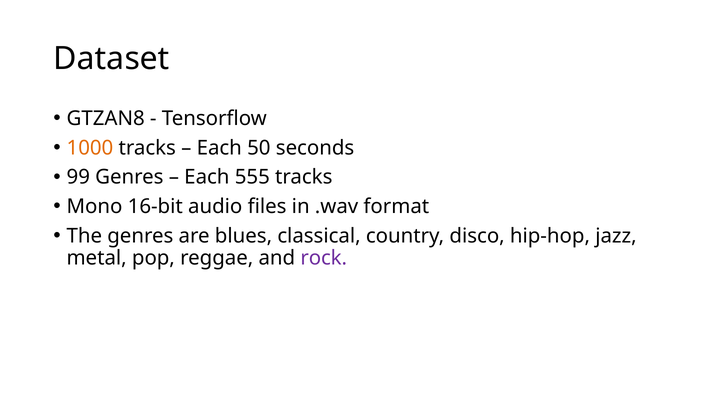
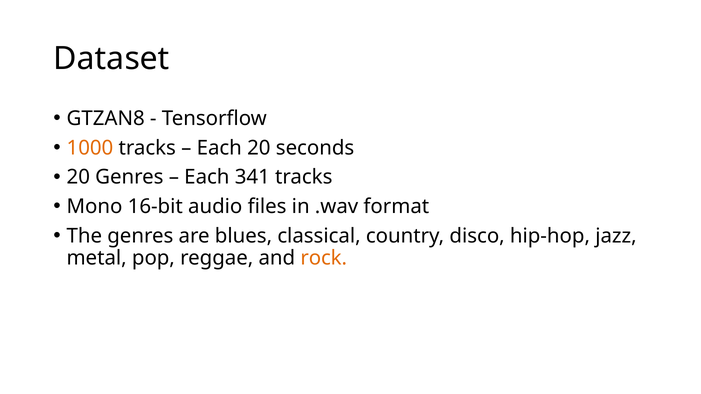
Each 50: 50 -> 20 (259, 148)
99: 99 -> 20 (78, 177)
555: 555 -> 341 (252, 177)
rock colour: purple -> orange (324, 258)
